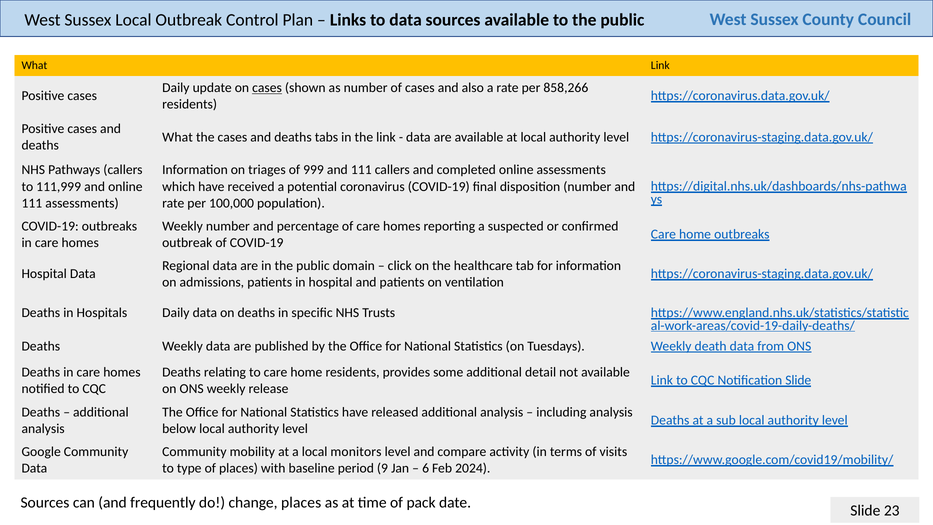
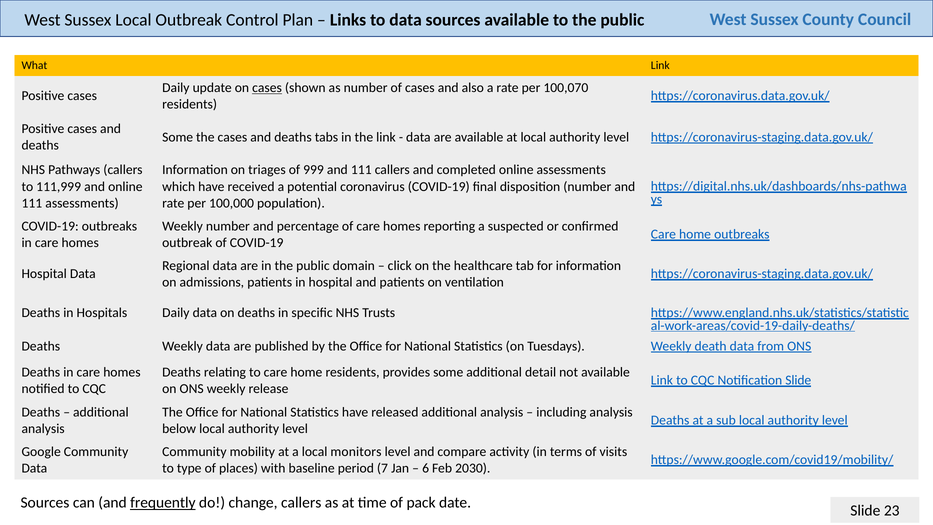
858,266: 858,266 -> 100,070 (566, 88)
What: What -> Some (178, 137)
9: 9 -> 7 (382, 468)
2024: 2024 -> 2030 (473, 468)
frequently underline: none -> present (163, 503)
change places: places -> callers (301, 503)
